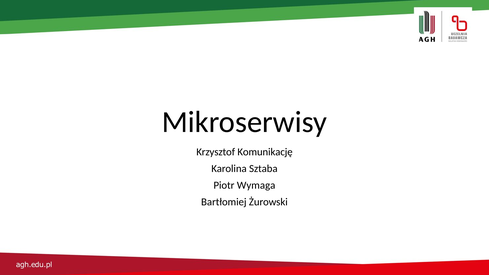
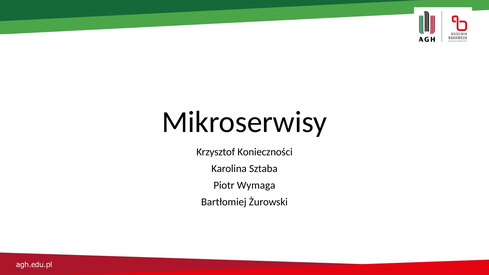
Komunikację: Komunikację -> Konieczności (265, 152)
